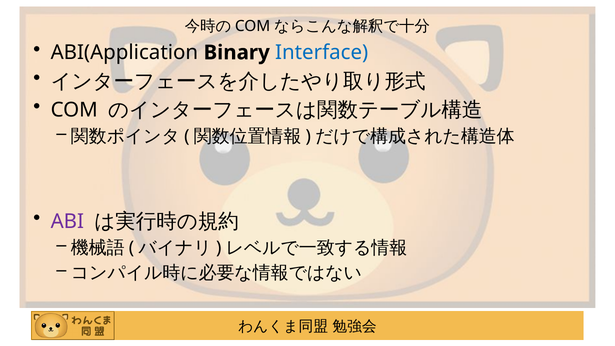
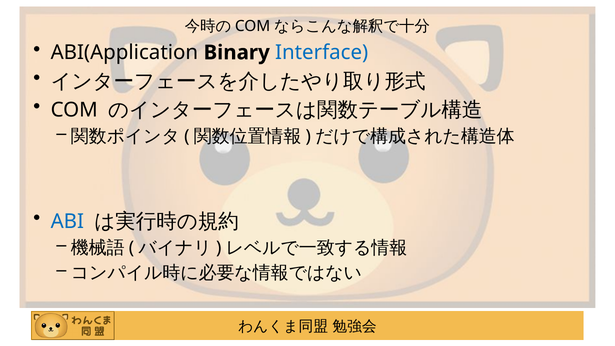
ABI colour: purple -> blue (67, 221)
